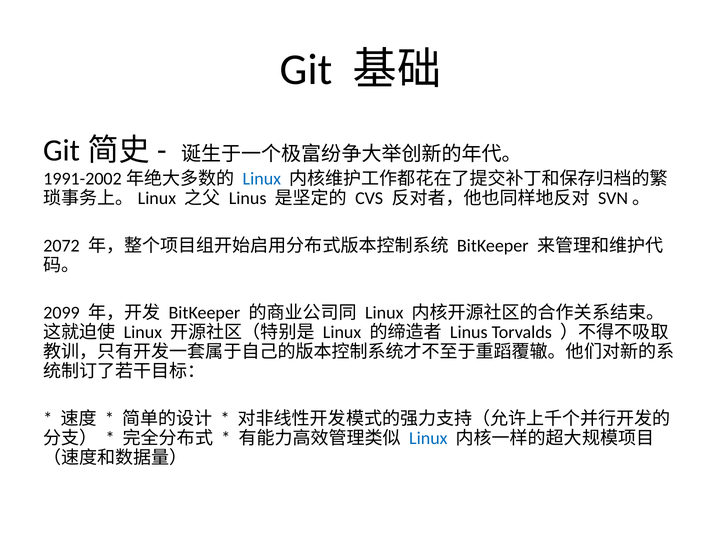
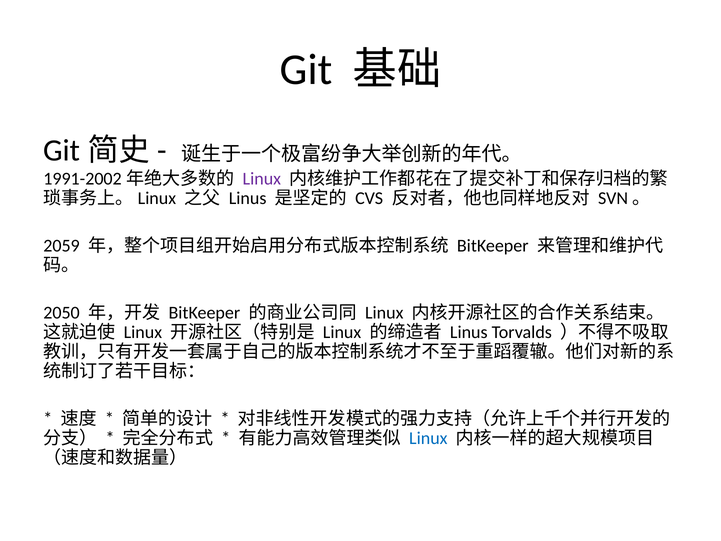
Linux colour: blue -> purple (262, 179)
2072: 2072 -> 2059 (62, 246)
2099: 2099 -> 2050 (62, 313)
